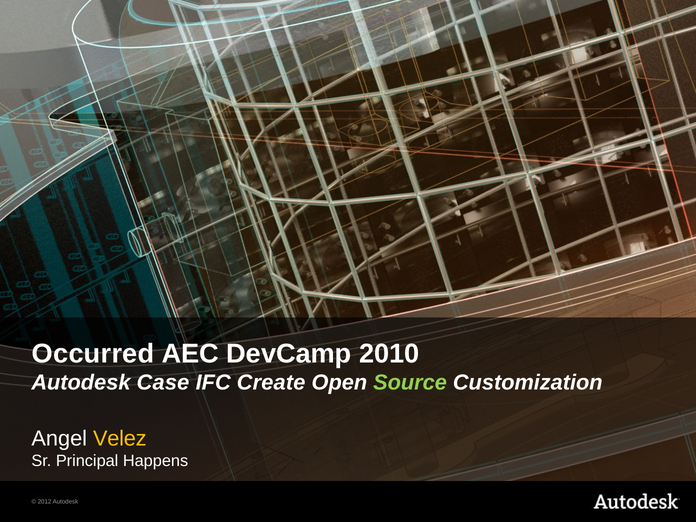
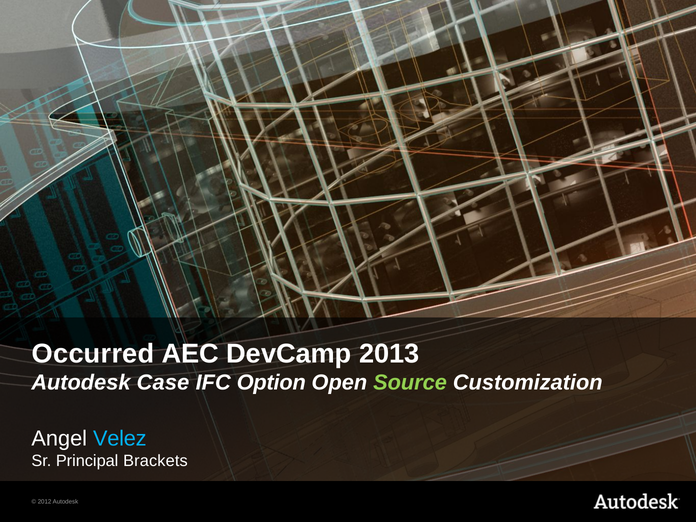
2010: 2010 -> 2013 (389, 354)
Create: Create -> Option (271, 383)
Velez colour: yellow -> light blue (120, 439)
Happens: Happens -> Brackets (155, 461)
